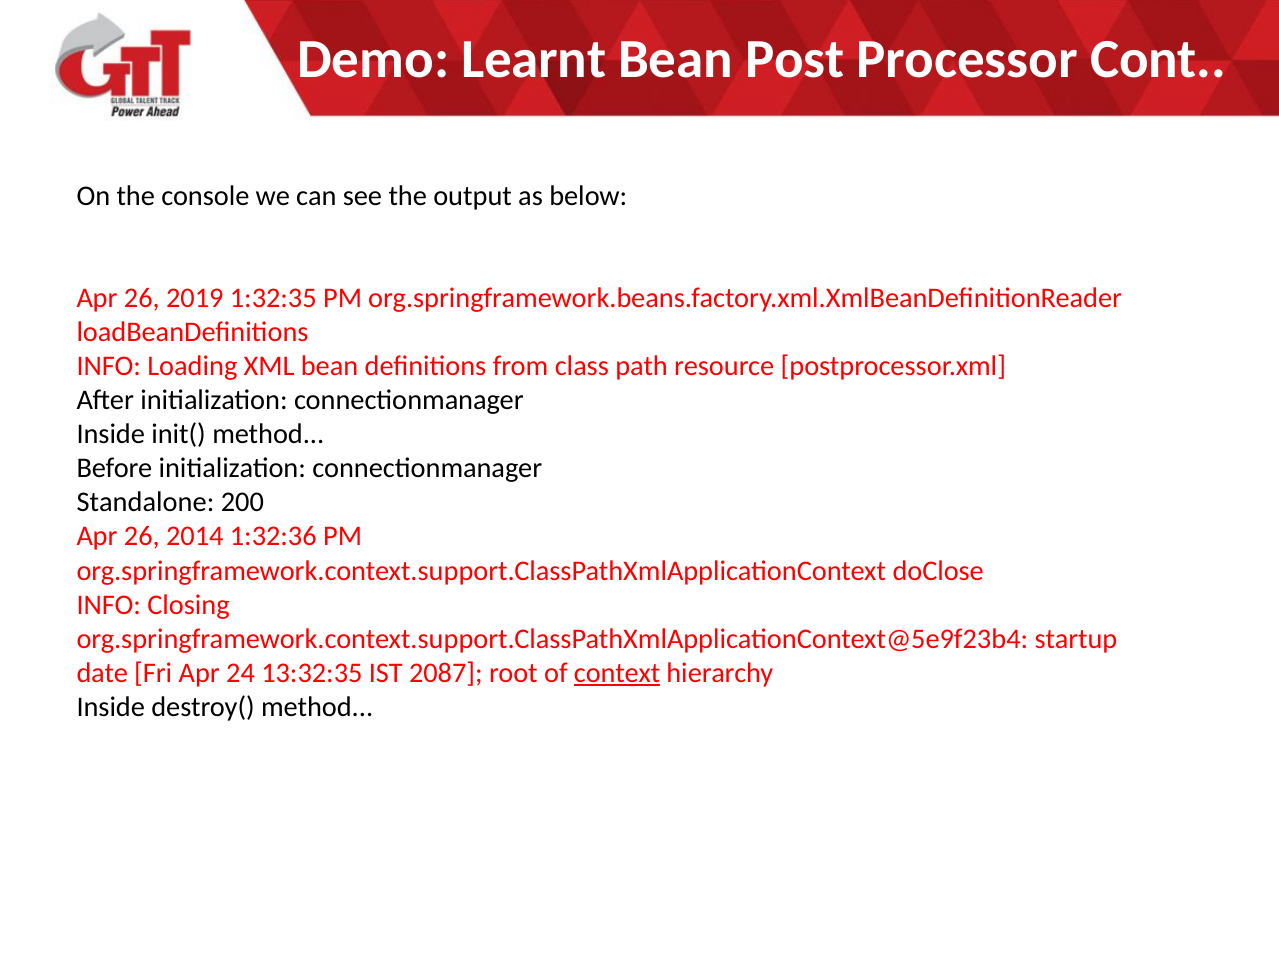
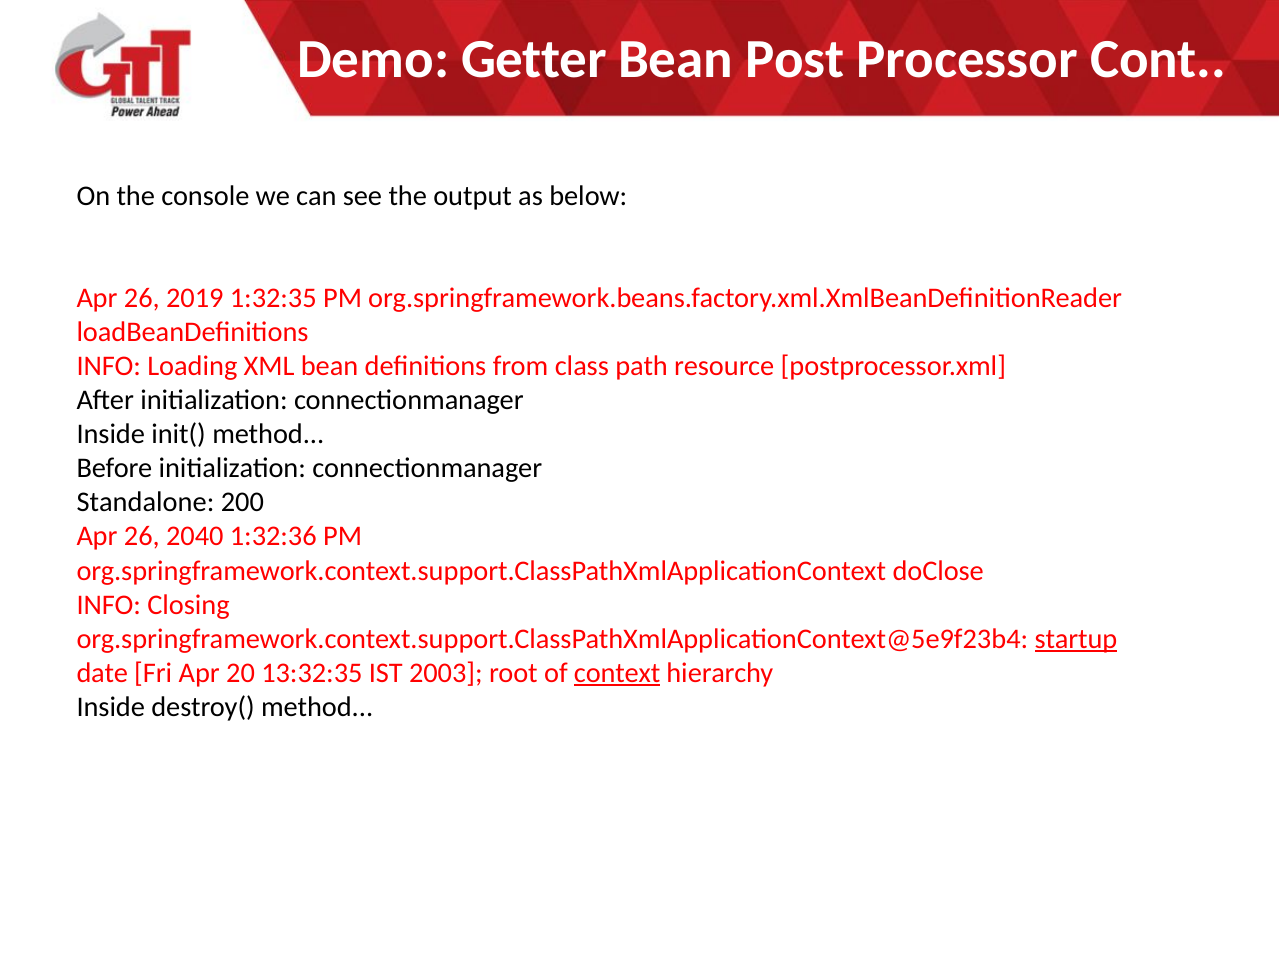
Learnt: Learnt -> Getter (534, 59)
2014: 2014 -> 2040 (195, 537)
startup underline: none -> present (1076, 639)
24: 24 -> 20 (241, 673)
2087: 2087 -> 2003 (446, 673)
